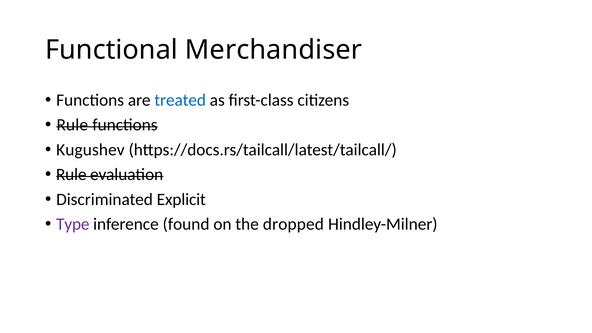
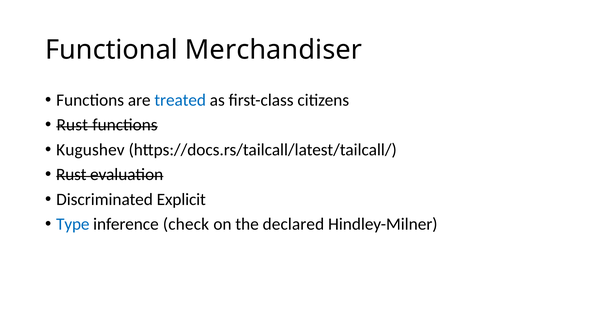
Rule: Rule -> Rust (72, 125)
Rule: Rule -> Rust (71, 175)
Type colour: purple -> blue (73, 224)
found: found -> check (186, 224)
dropped: dropped -> declared (293, 224)
